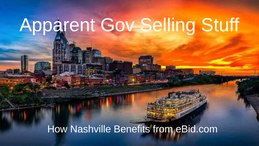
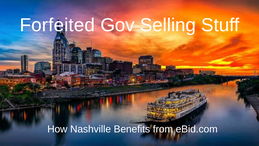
Apparent: Apparent -> Forfeited (57, 25)
